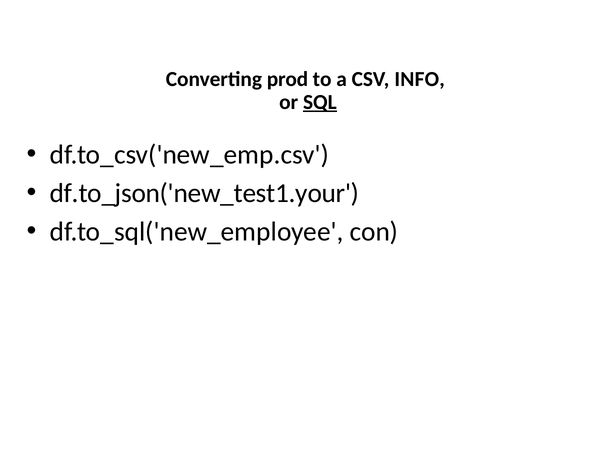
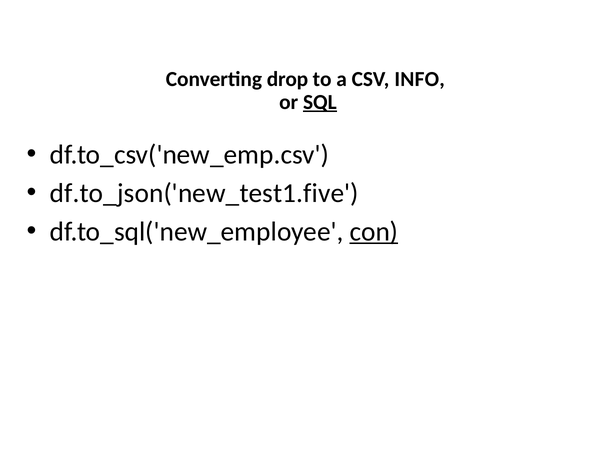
prod: prod -> drop (288, 79)
df.to_json('new_test1.your: df.to_json('new_test1.your -> df.to_json('new_test1.five (204, 193)
con underline: none -> present (374, 232)
